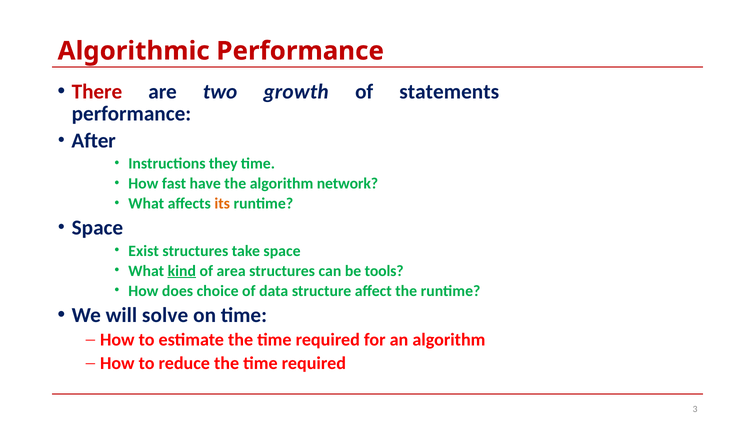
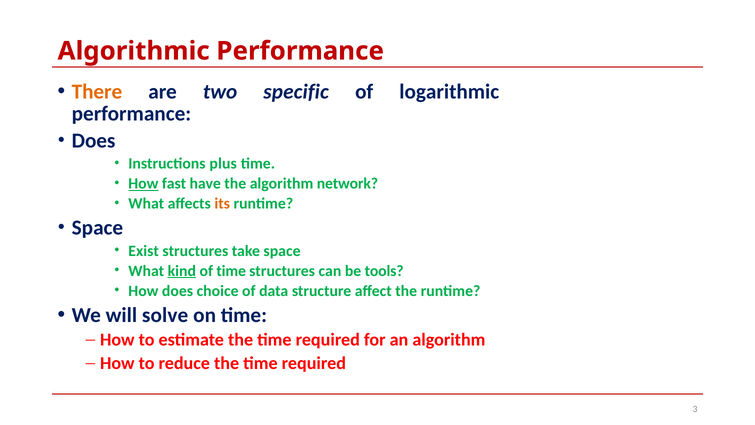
There colour: red -> orange (97, 92)
growth: growth -> specific (296, 92)
statements: statements -> logarithmic (449, 92)
After: After -> Does (94, 141)
they: they -> plus (223, 164)
How underline: none -> present (143, 184)
of area: area -> time (231, 271)
